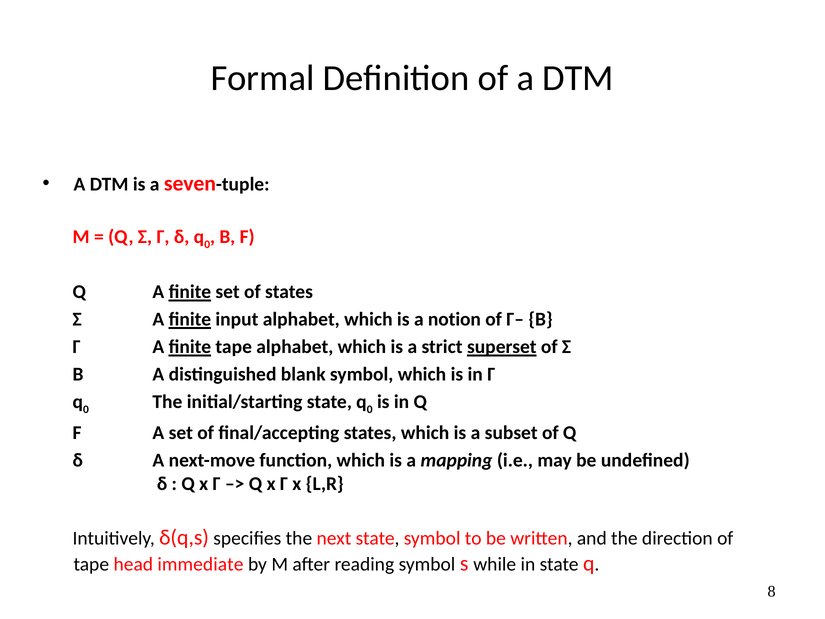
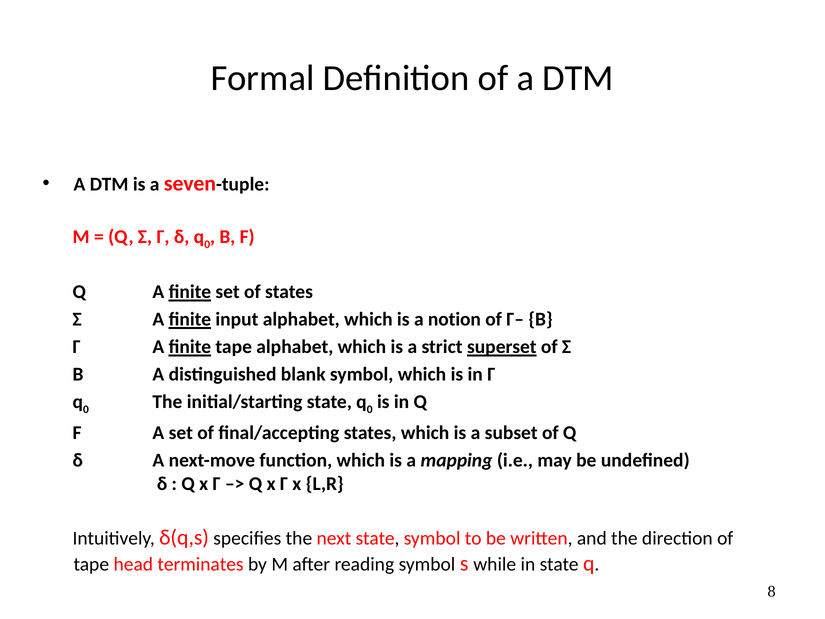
immediate: immediate -> terminates (200, 564)
